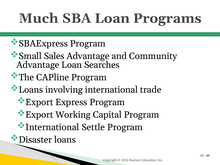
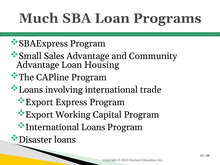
Searches: Searches -> Housing (102, 65)
International Settle: Settle -> Loans (93, 127)
